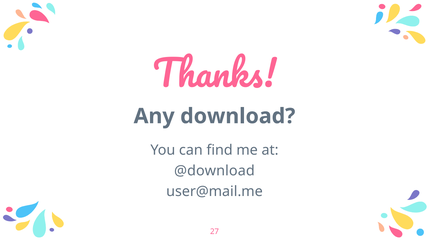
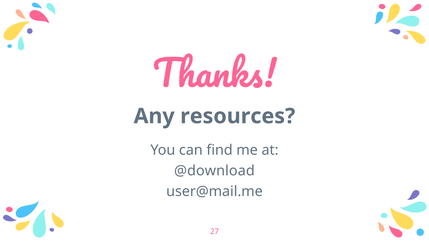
download: download -> resources (238, 116)
